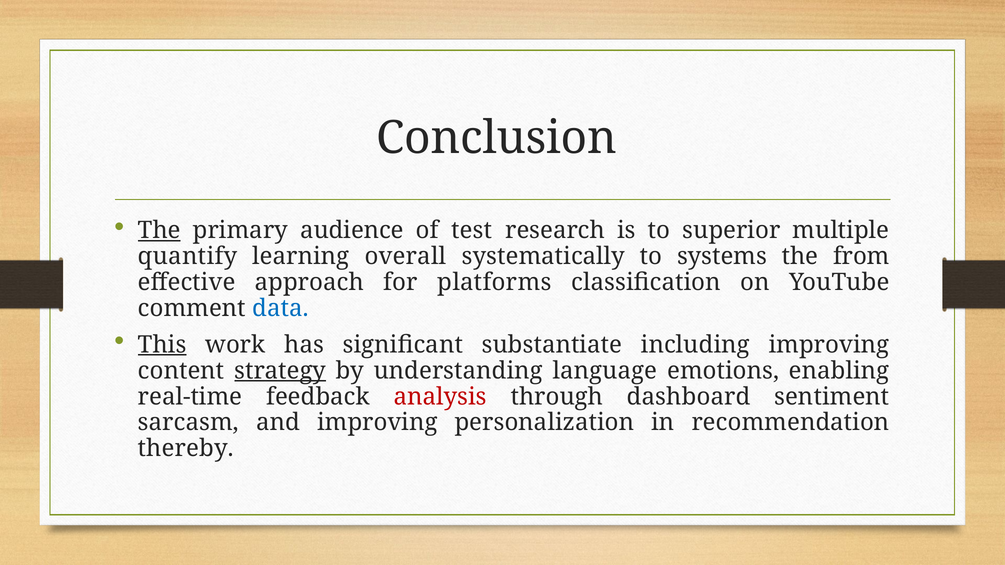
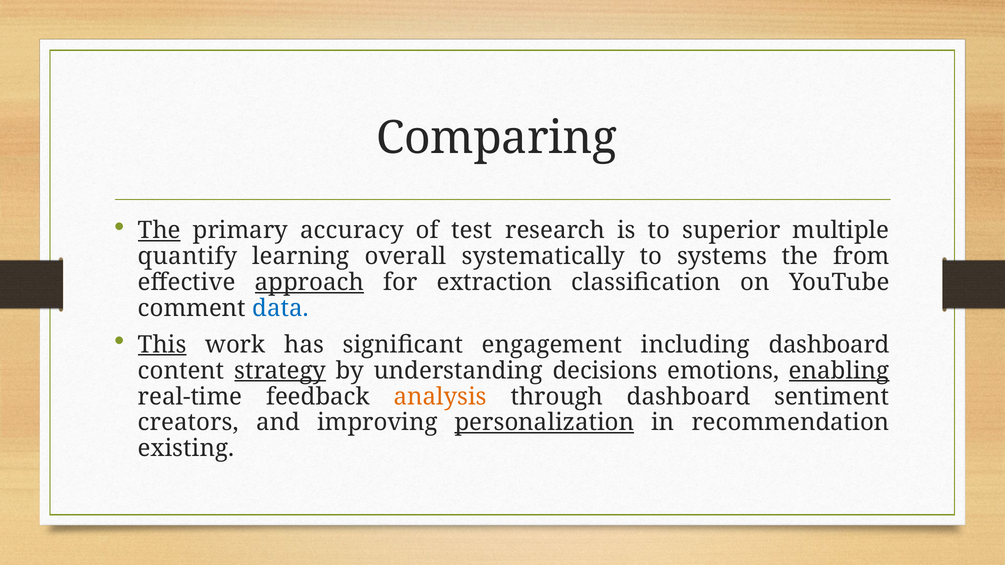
Conclusion: Conclusion -> Comparing (497, 138)
audience: audience -> accuracy (352, 231)
approach underline: none -> present (309, 283)
platforms: platforms -> extraction (495, 283)
substantiate: substantiate -> engagement (552, 345)
including improving: improving -> dashboard (829, 345)
language: language -> decisions (605, 371)
enabling underline: none -> present (839, 371)
analysis colour: red -> orange (440, 397)
sarcasm: sarcasm -> creators (188, 423)
personalization underline: none -> present (544, 423)
thereby: thereby -> existing (186, 449)
